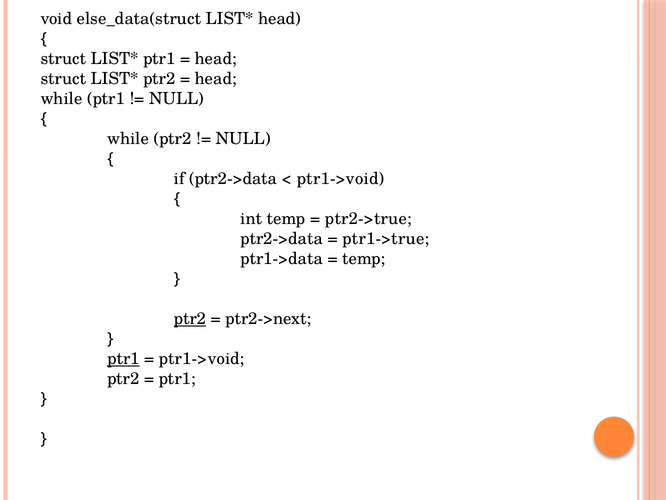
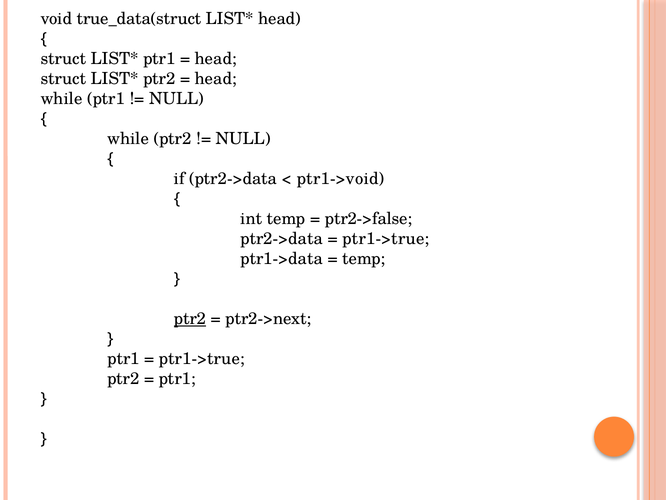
else_data(struct: else_data(struct -> true_data(struct (139, 19)
ptr2->true: ptr2->true -> ptr2->false (369, 218)
ptr1 underline: present -> none (123, 358)
ptr1->void: ptr1->void -> ptr1->true (202, 358)
